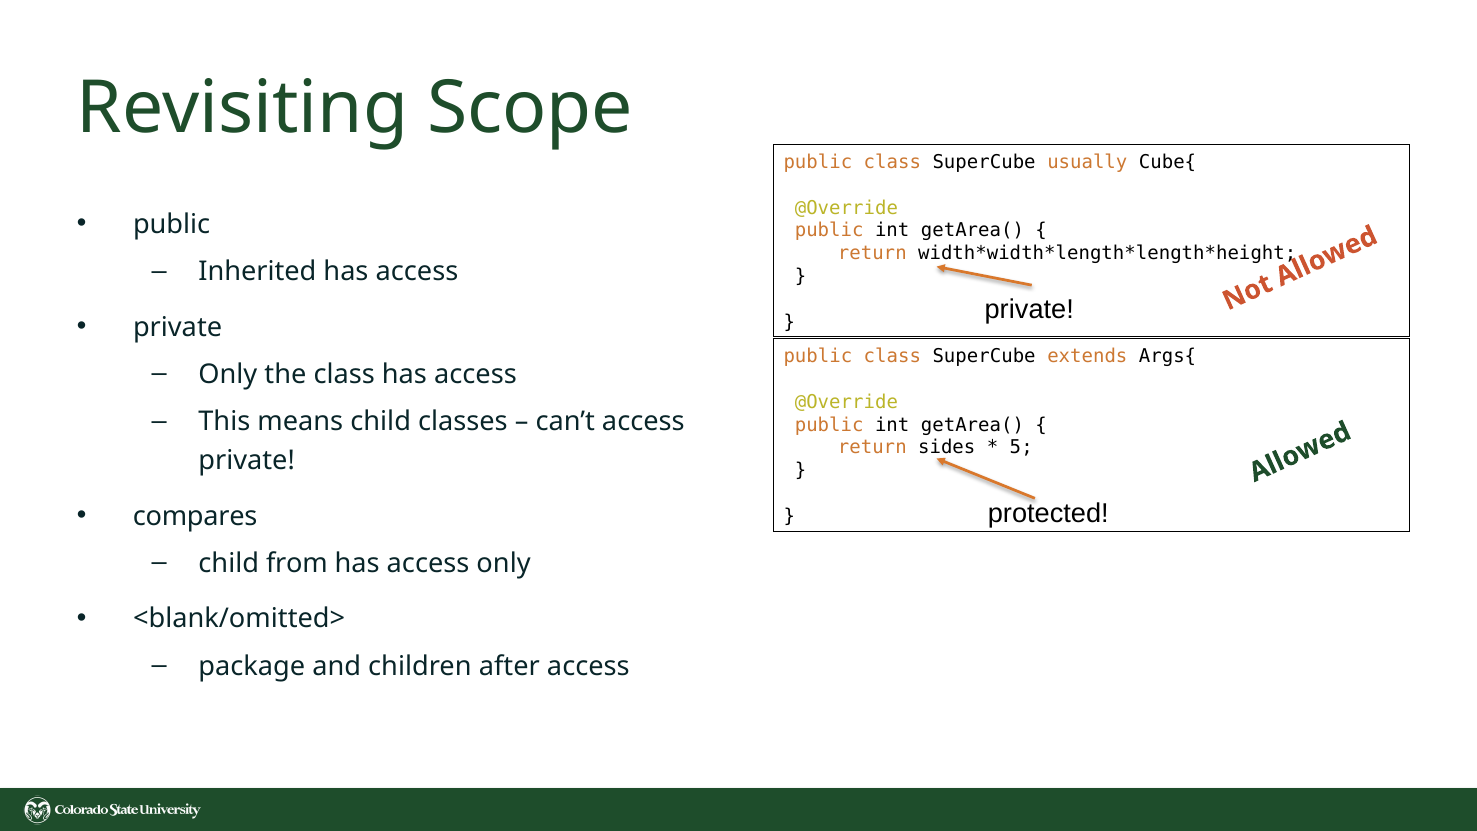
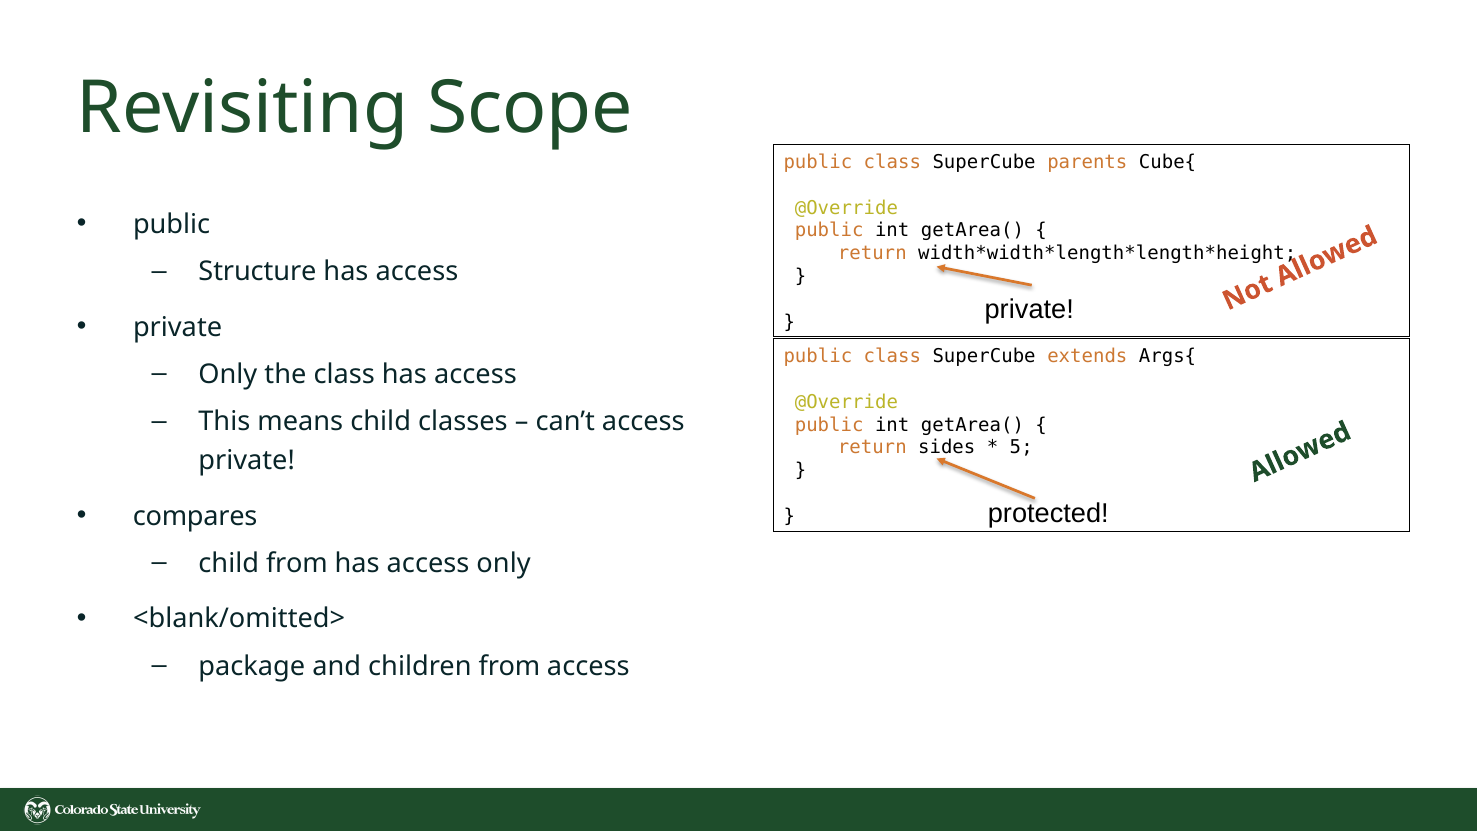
usually: usually -> parents (1087, 162)
Inherited: Inherited -> Structure (257, 272)
children after: after -> from (510, 666)
